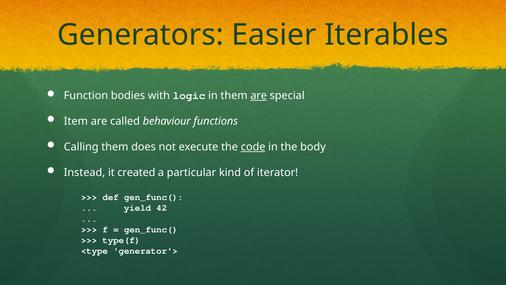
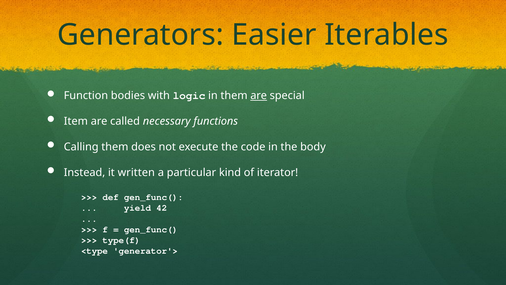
behaviour: behaviour -> necessary (167, 121)
code underline: present -> none (253, 147)
created: created -> written (136, 172)
